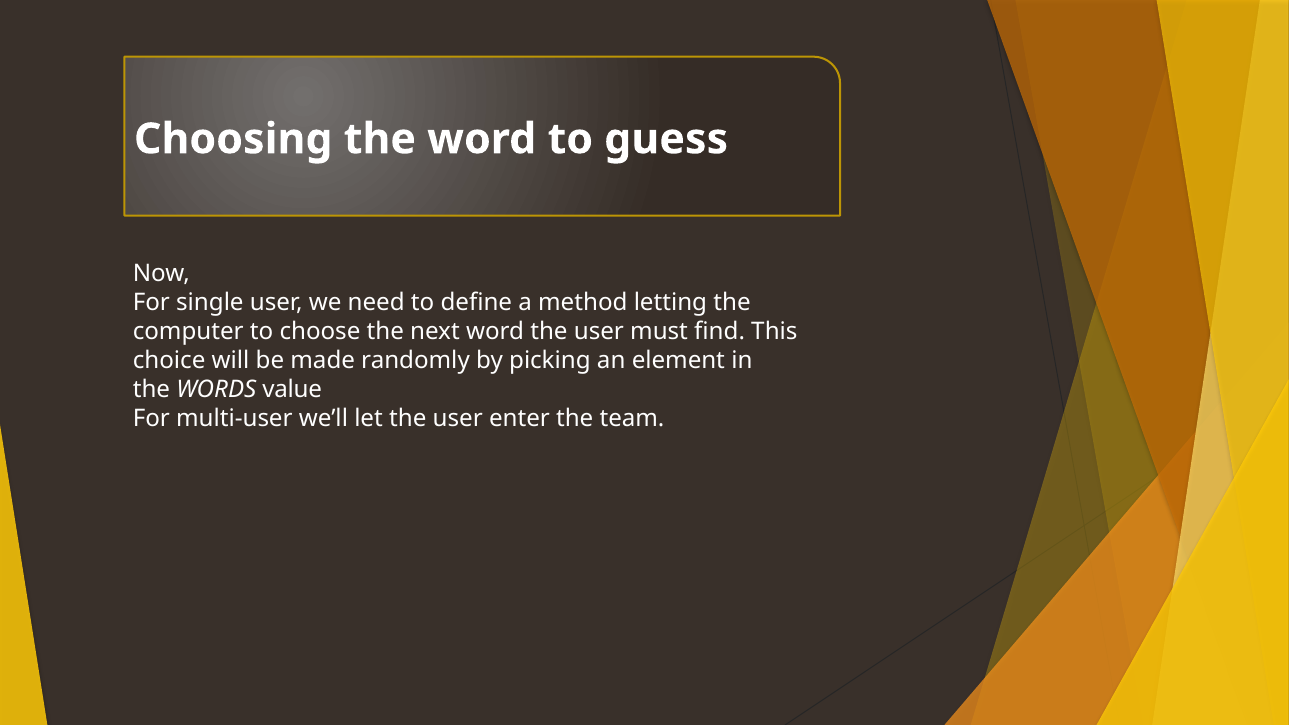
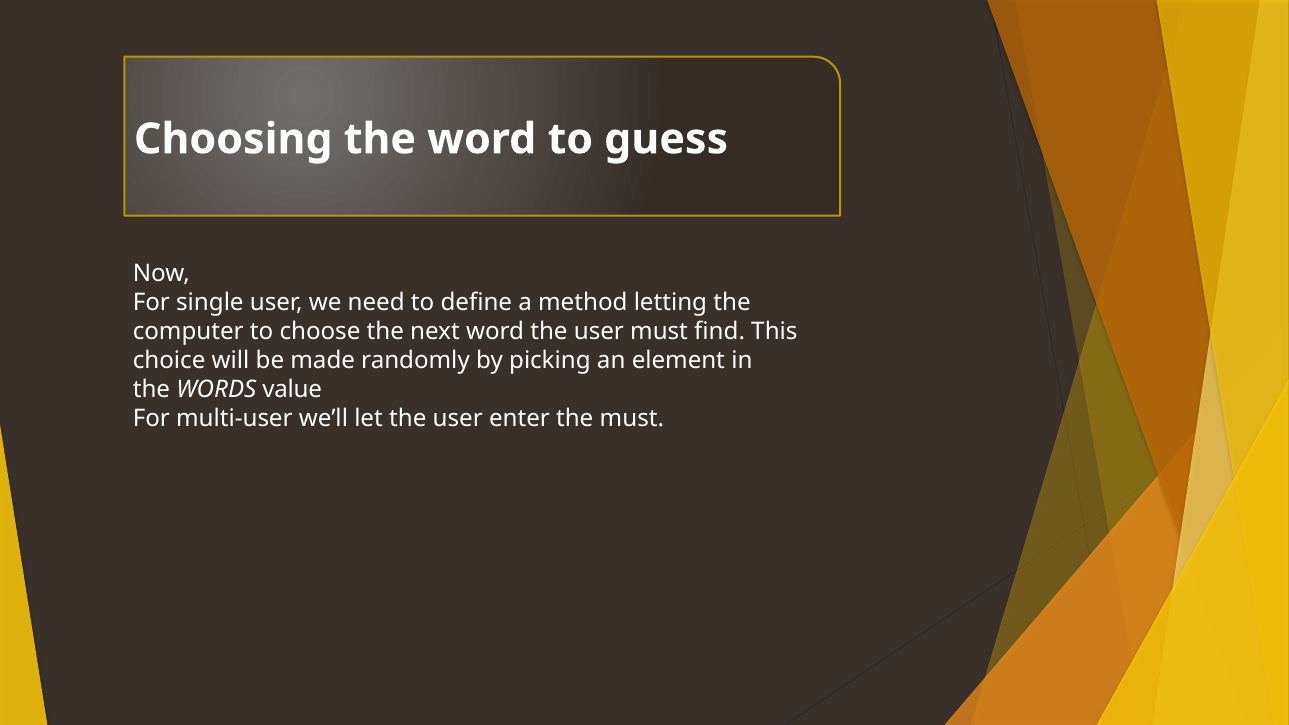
the team: team -> must (632, 419)
